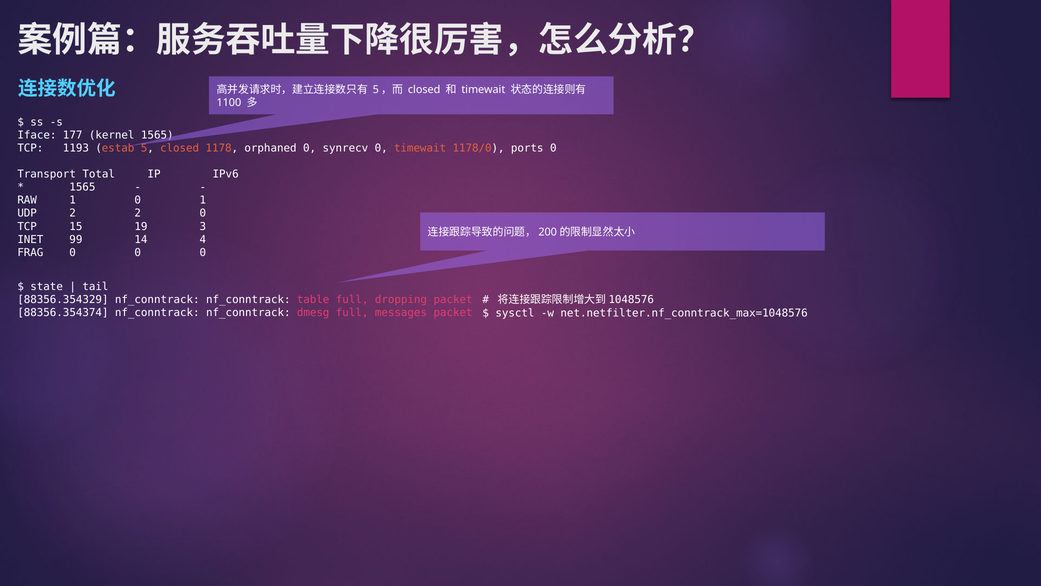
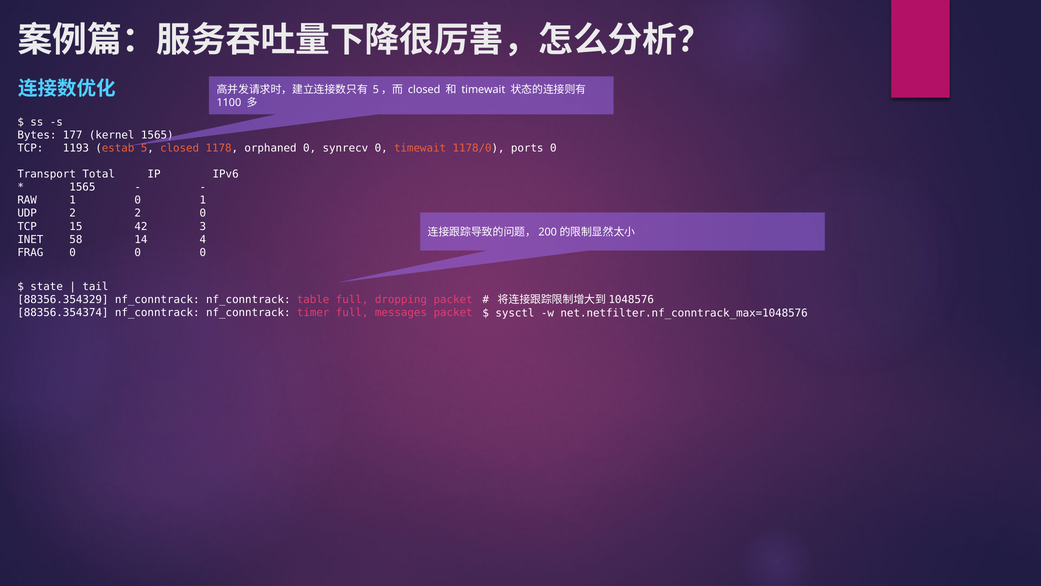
Iface: Iface -> Bytes (37, 135)
19: 19 -> 42 (141, 226)
99: 99 -> 58 (76, 239)
dmesg: dmesg -> timer (313, 313)
